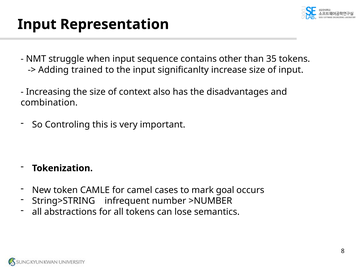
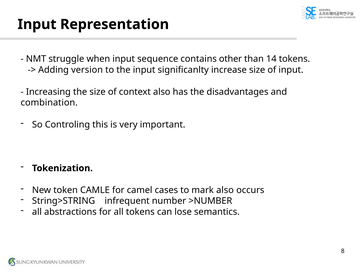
35: 35 -> 14 (271, 59)
trained: trained -> version (87, 70)
mark goal: goal -> also (225, 190)
